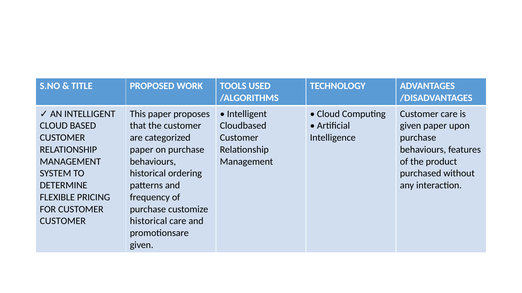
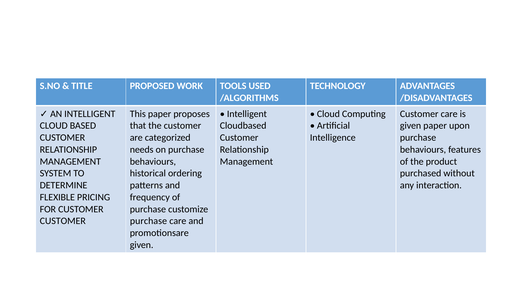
paper: paper -> needs (142, 150)
historical: historical -> purchase (148, 222)
